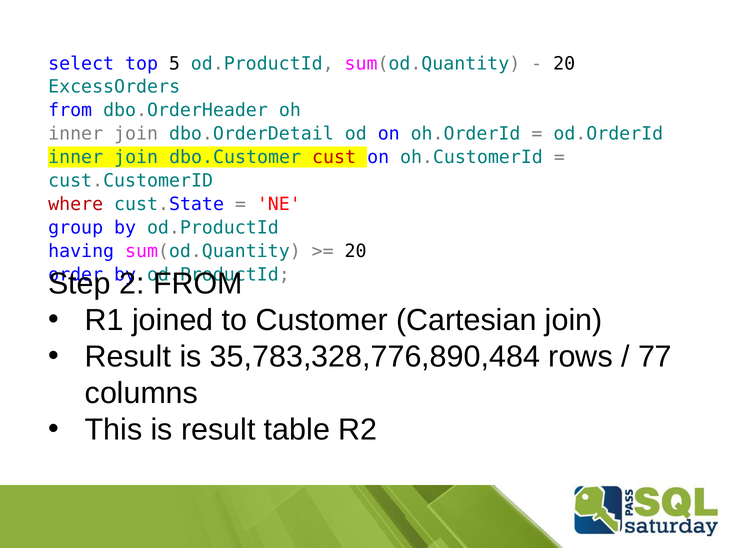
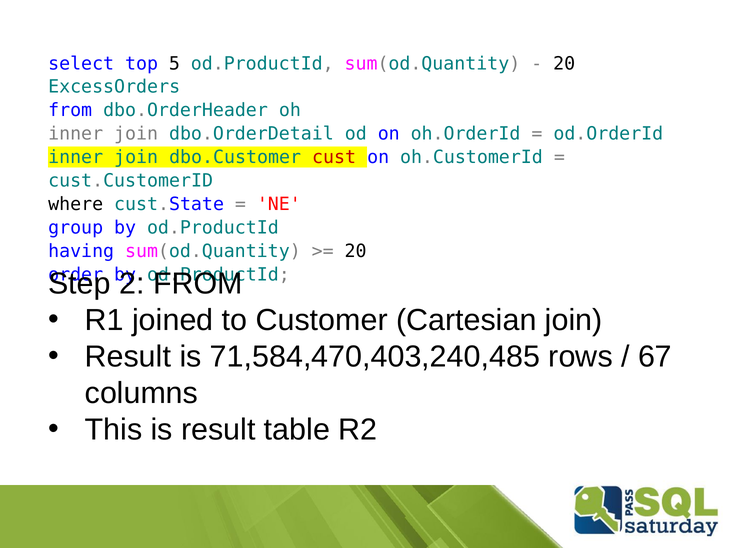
where colour: red -> black (76, 204)
35,783,328,776,890,484: 35,783,328,776,890,484 -> 71,584,470,403,240,485 (375, 357)
77: 77 -> 67 (655, 357)
